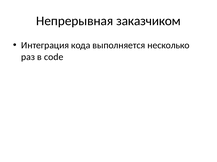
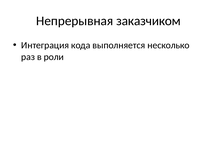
code: code -> роли (54, 57)
